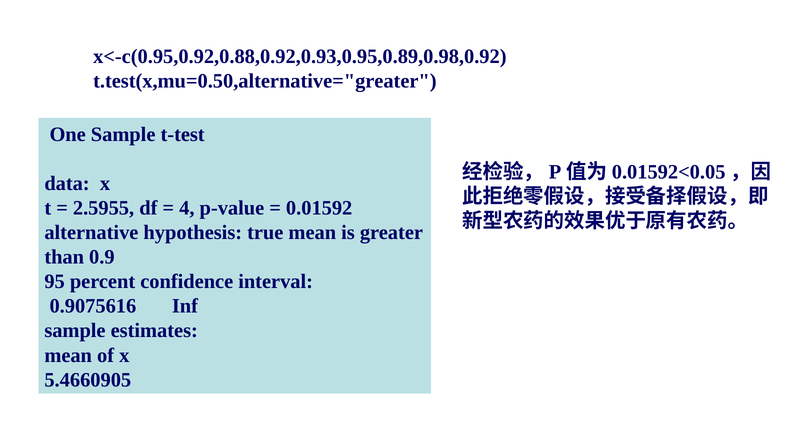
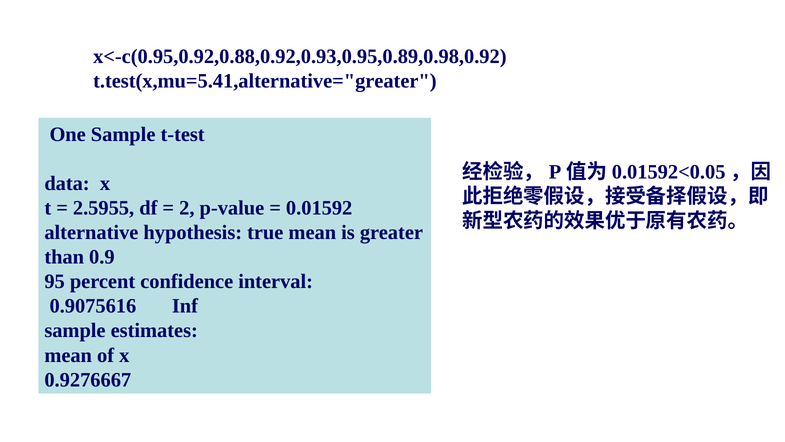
t.test(x,mu=0.50,alternative="greater: t.test(x,mu=0.50,alternative="greater -> t.test(x,mu=5.41,alternative="greater (265, 81)
4: 4 -> 2 (187, 208)
5.4660905: 5.4660905 -> 0.9276667 (88, 379)
